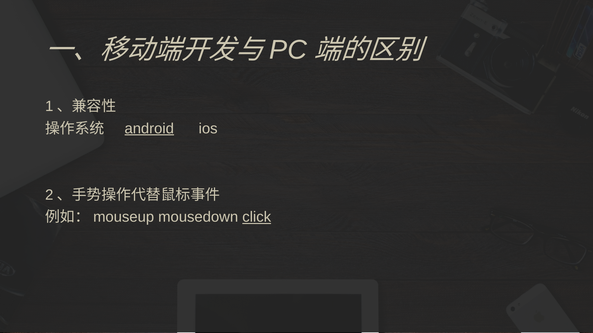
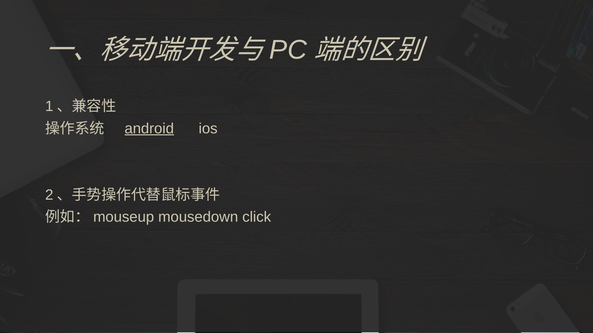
click underline: present -> none (257, 217)
